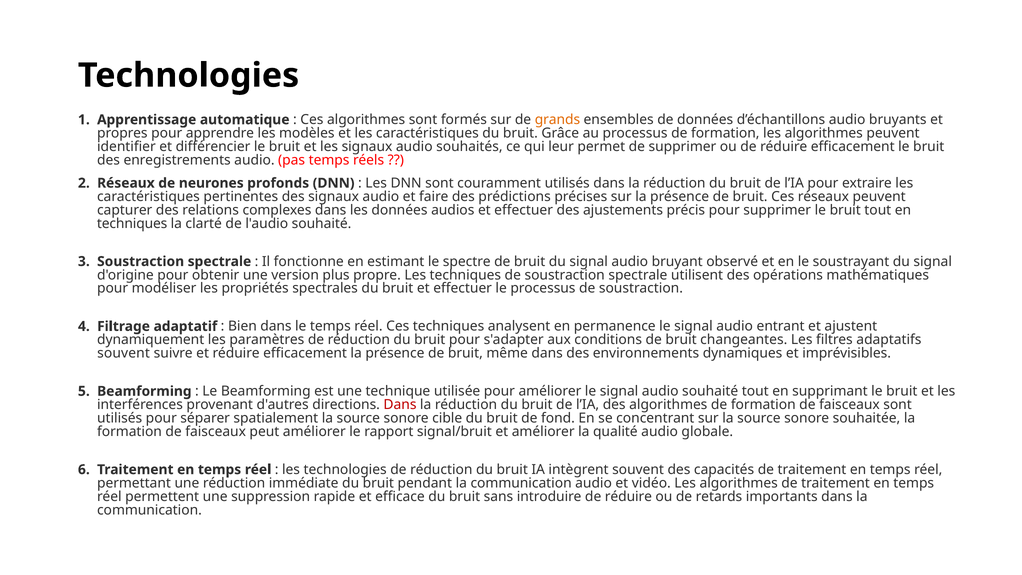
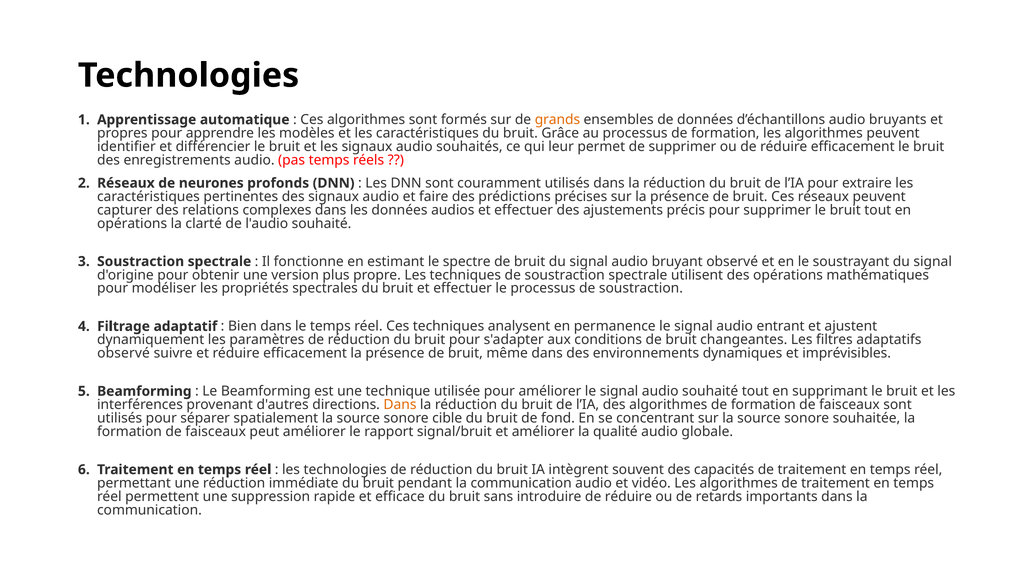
techniques: techniques -> opérations (132, 223)
souvent: souvent -> observé (124, 353)
Dans colour: red -> orange (400, 405)
